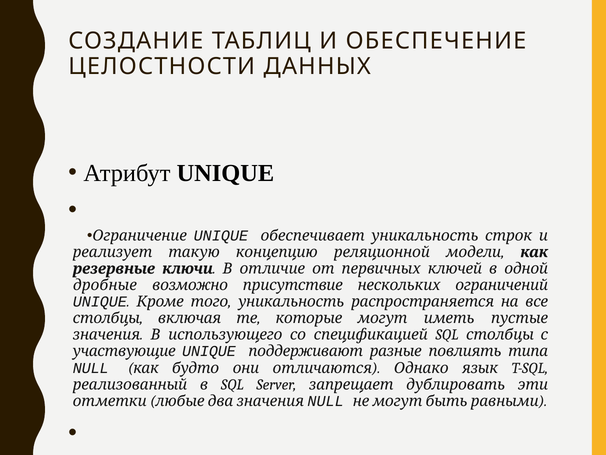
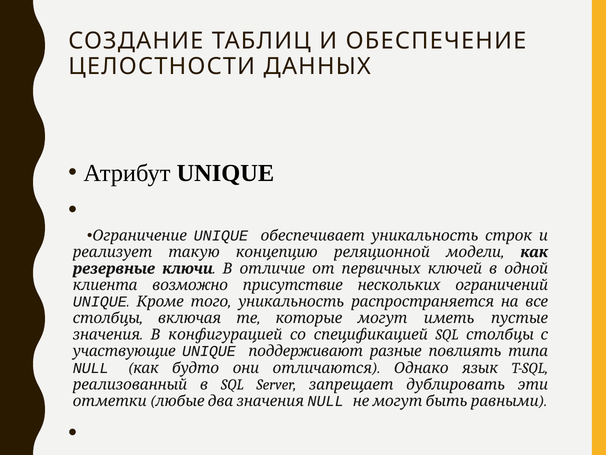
дробные: дробные -> клиента (105, 285)
использующего: использующего -> конфигурацией (225, 335)
